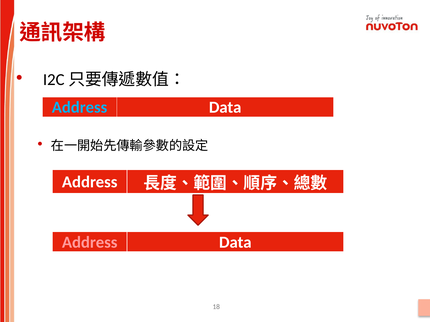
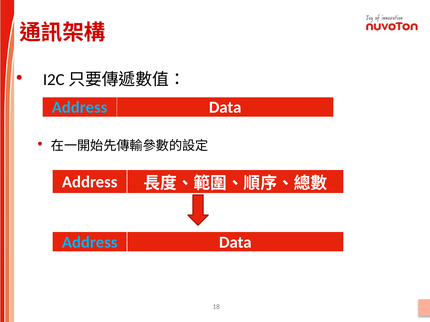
Address colour: pink -> light blue (90, 243)
